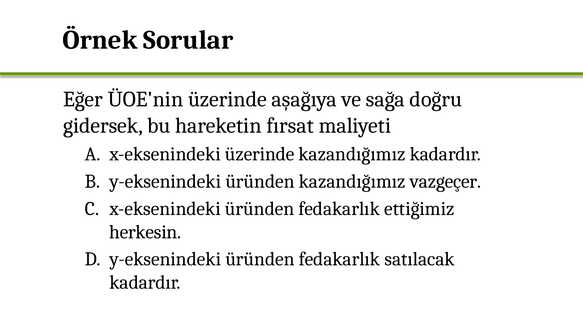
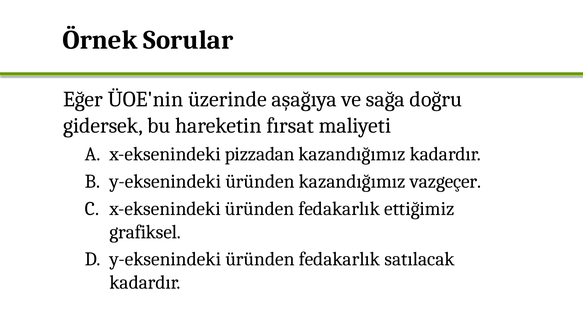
x-eksenindeki üzerinde: üzerinde -> pizzadan (260, 154)
herkesin: herkesin -> grafiksel (145, 232)
